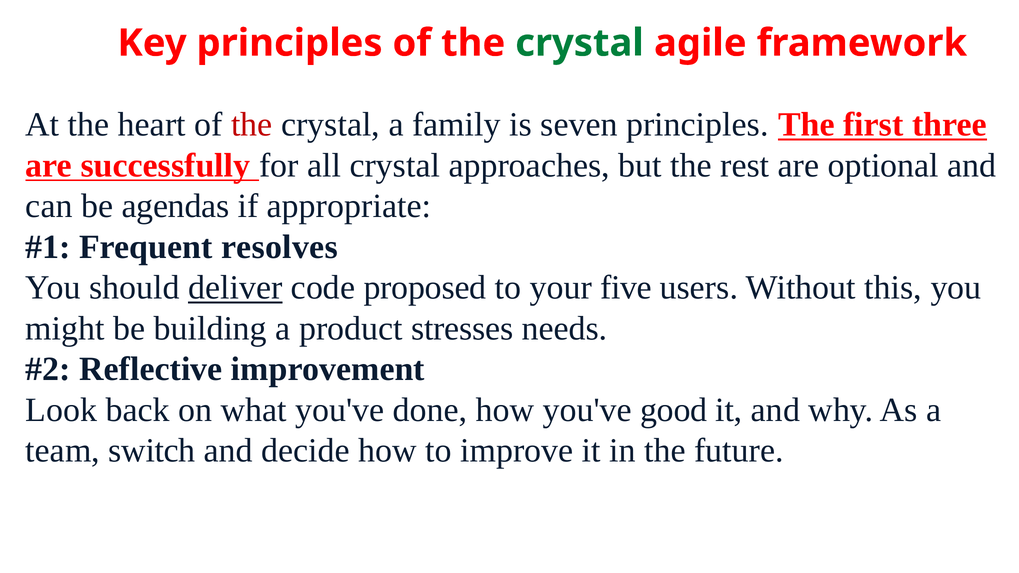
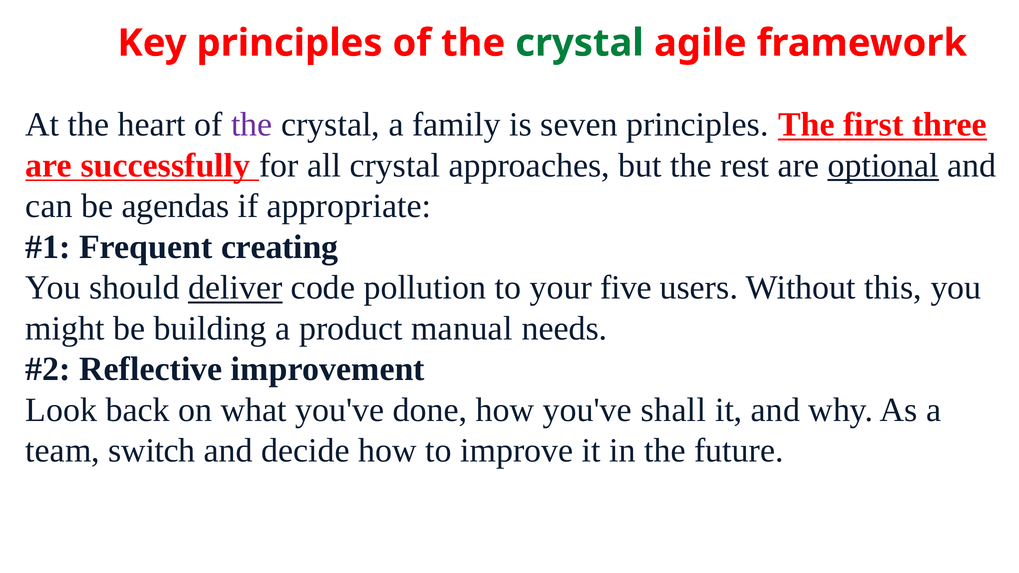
the colour: red -> purple (252, 125)
optional underline: none -> present (883, 165)
resolves: resolves -> creating (280, 247)
proposed: proposed -> pollution (425, 288)
stresses: stresses -> manual (462, 329)
good: good -> shall (673, 410)
